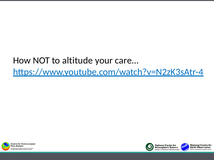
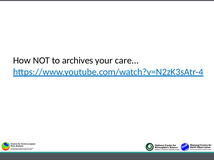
altitude: altitude -> archives (78, 61)
